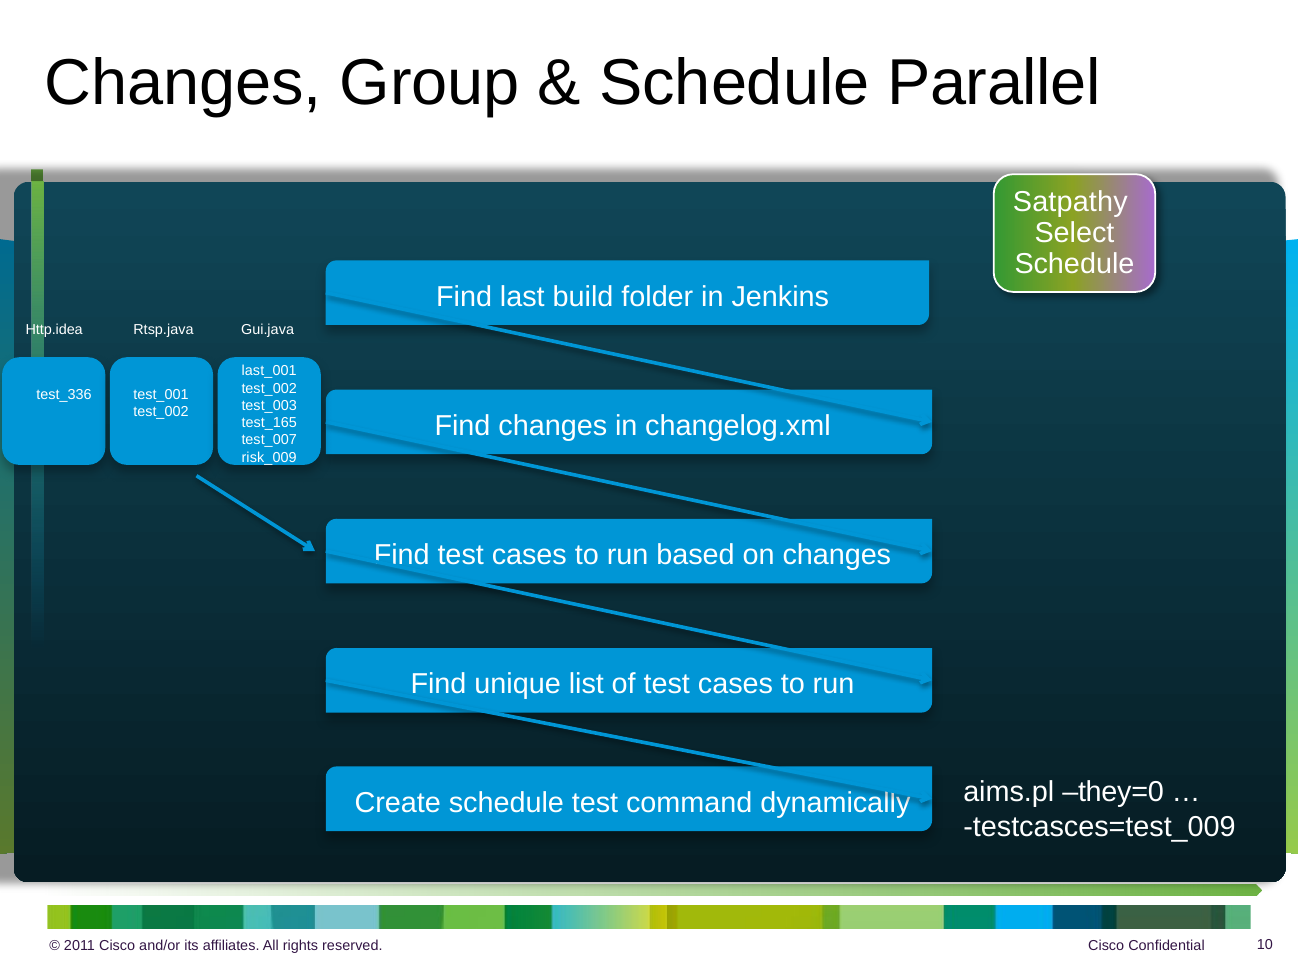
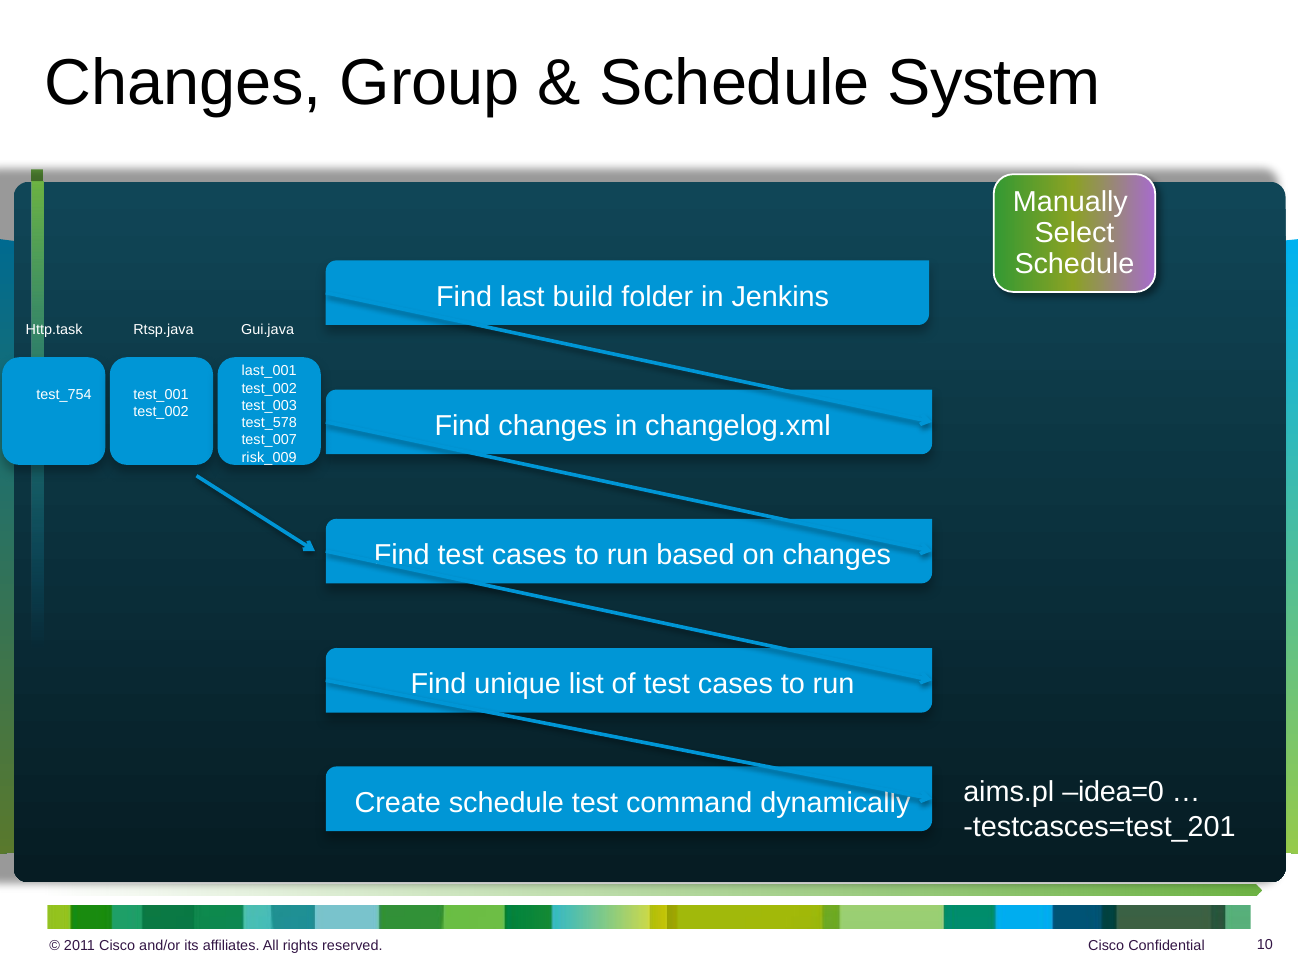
Parallel: Parallel -> System (994, 83)
Satpathy: Satpathy -> Manually (1070, 202)
Http.idea: Http.idea -> Http.task (54, 330)
test_336: test_336 -> test_754 (64, 395)
test_165: test_165 -> test_578 (269, 423)
they=0: they=0 -> idea=0 (1113, 792)
testcasces=test_009: testcasces=test_009 -> testcasces=test_201 (1100, 827)
